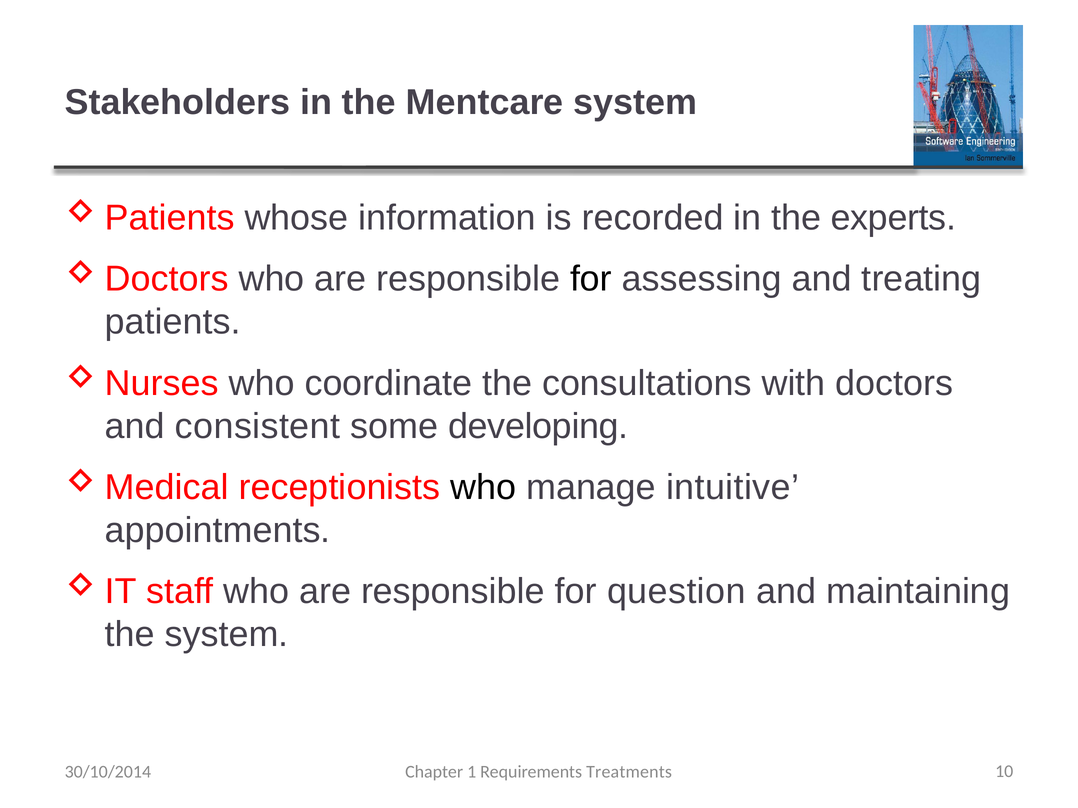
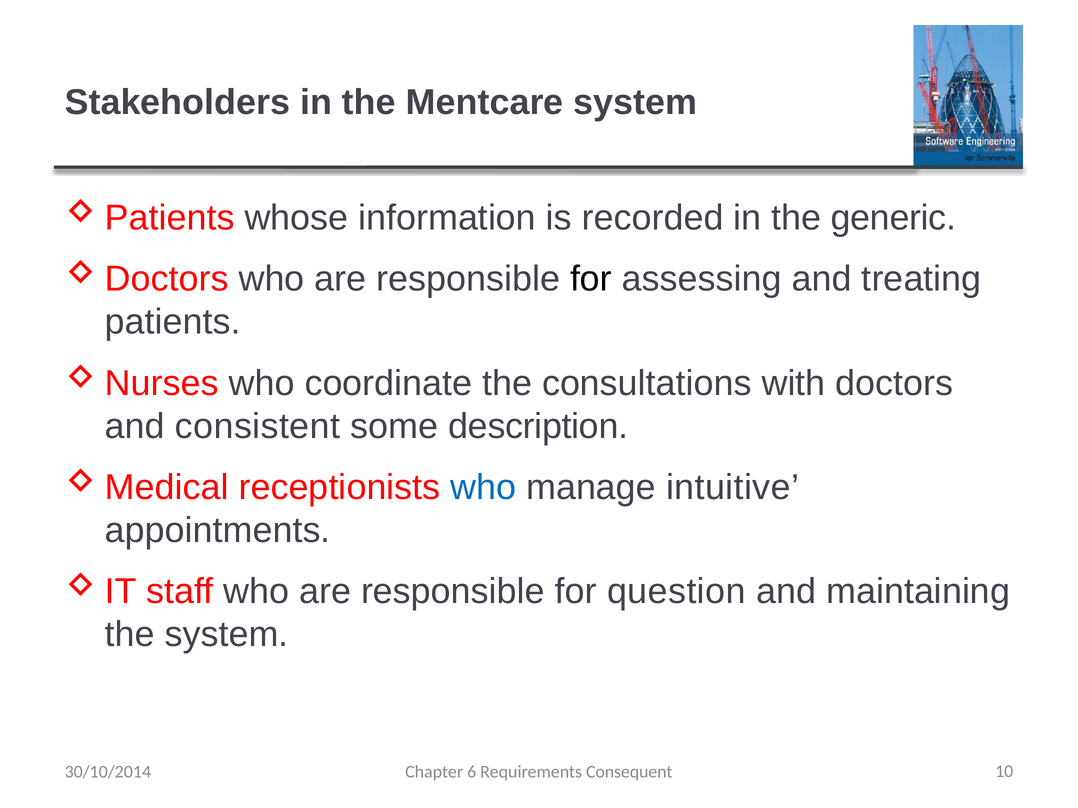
experts: experts -> generic (893, 218)
developing: developing -> description (538, 427)
who colour: black -> blue (483, 488)
1: 1 -> 6 (472, 772)
Treatments: Treatments -> Consequent (629, 772)
